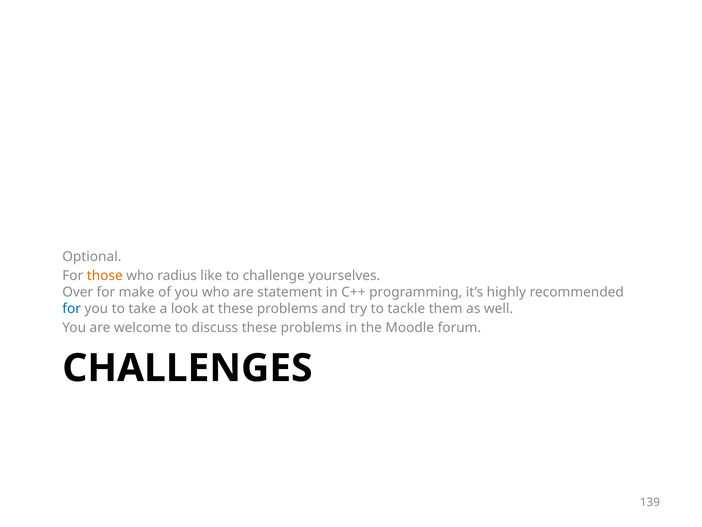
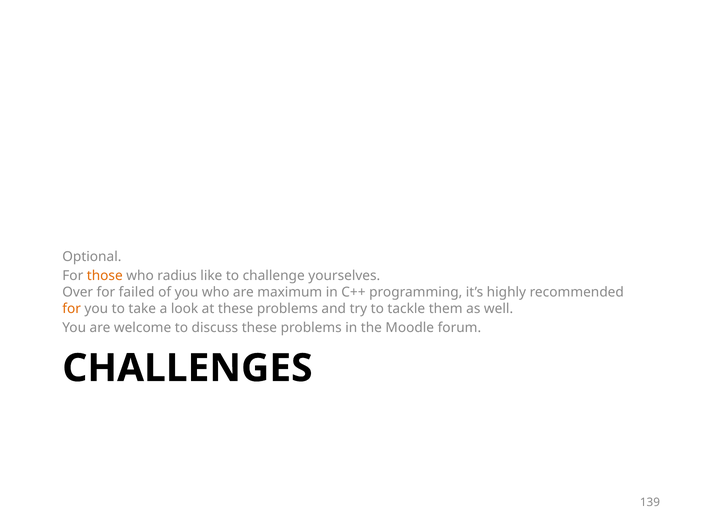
make: make -> failed (137, 292)
statement: statement -> maximum (290, 292)
for colour: blue -> orange (72, 308)
